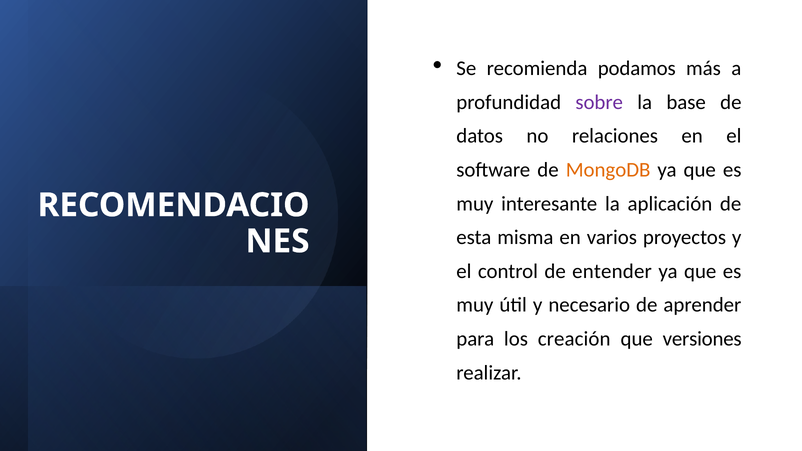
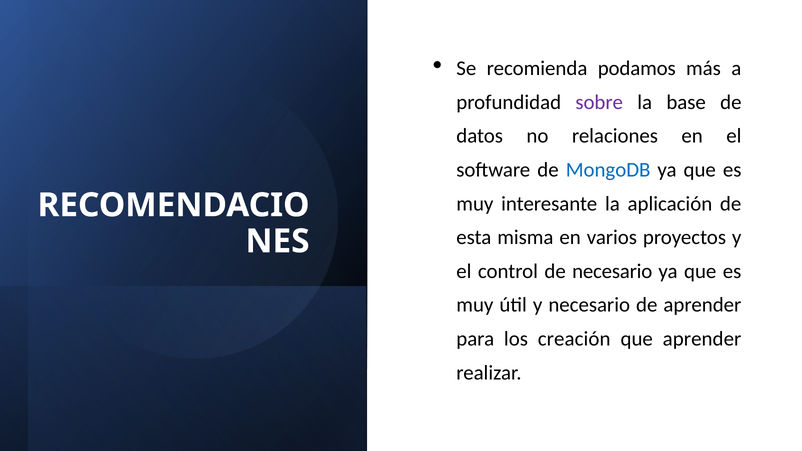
MongoDB colour: orange -> blue (608, 170)
de entender: entender -> necesario (612, 271)
que versiones: versiones -> aprender (702, 339)
